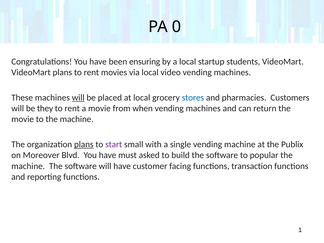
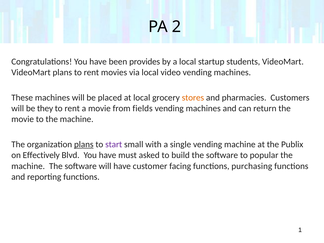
0: 0 -> 2 (176, 27)
ensuring: ensuring -> provides (145, 62)
will underline: present -> none (78, 98)
stores colour: blue -> orange (193, 98)
when: when -> fields (143, 108)
Moreover: Moreover -> Effectively (41, 155)
transaction: transaction -> purchasing (252, 166)
